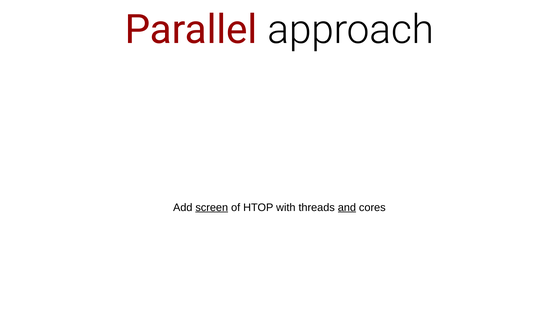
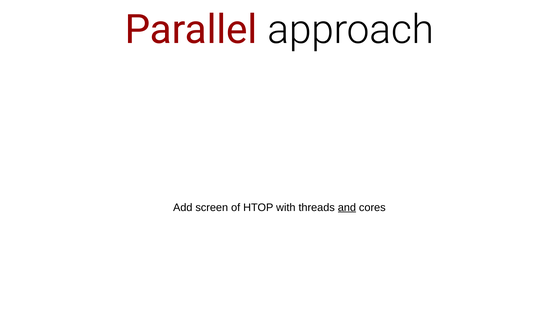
screen underline: present -> none (212, 207)
